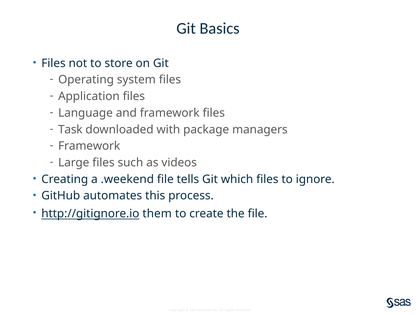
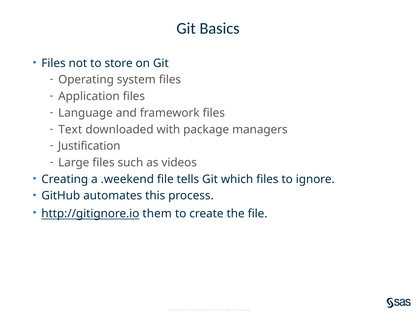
Task: Task -> Text (70, 129)
Framework: Framework -> Justification (89, 146)
